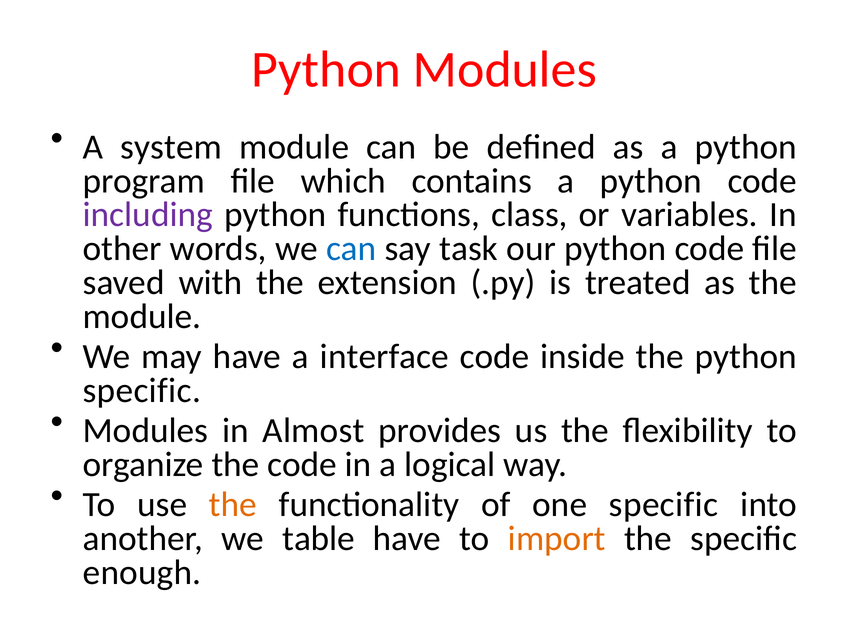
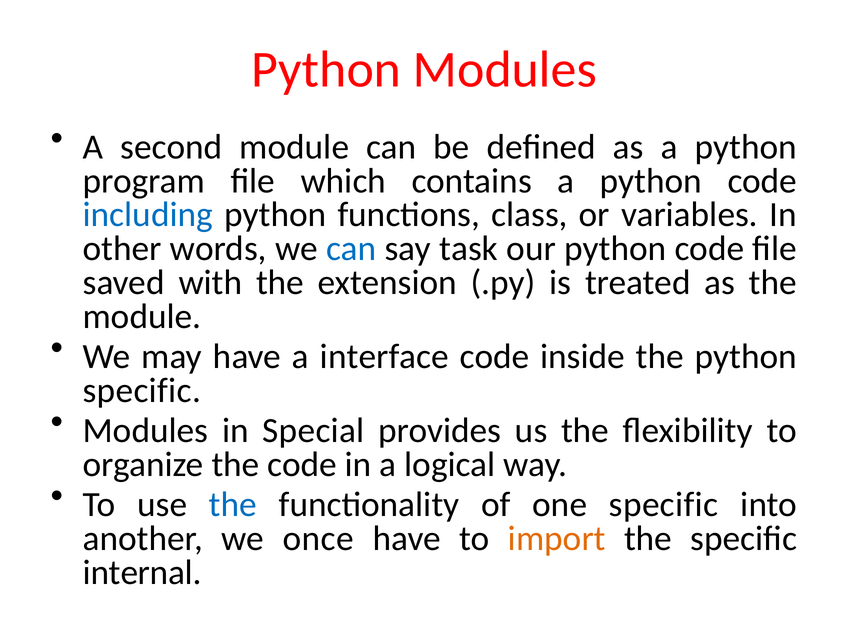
system: system -> second (171, 147)
including colour: purple -> blue (148, 215)
Almost: Almost -> Special (313, 431)
the colour: orange -> blue (233, 504)
table: table -> once (318, 538)
enough: enough -> internal (142, 572)
